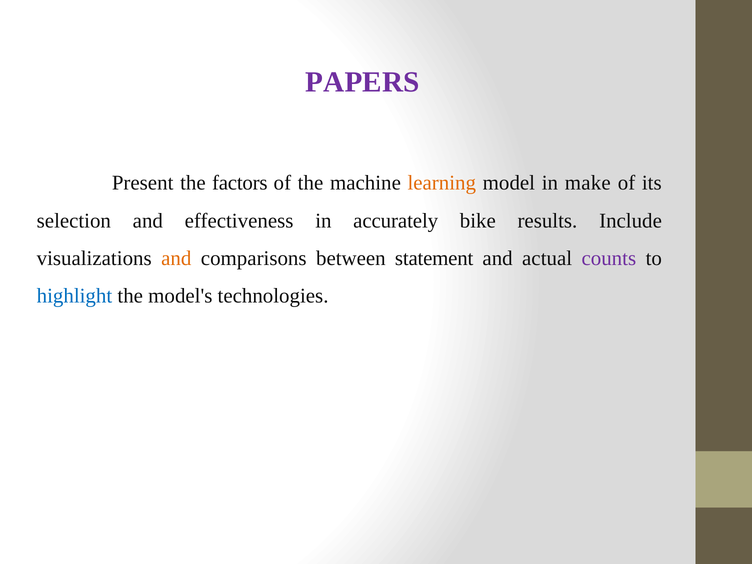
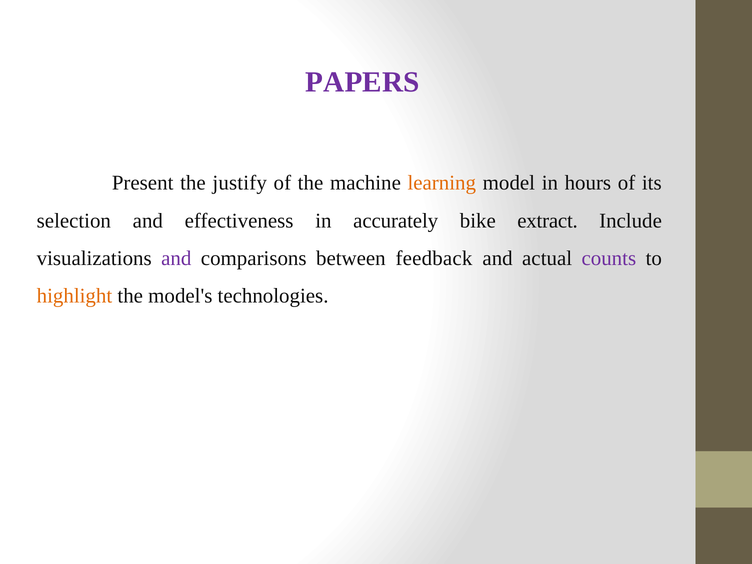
factors: factors -> justify (240, 183)
make: make -> hours (588, 183)
results: results -> extract (548, 221)
and colour: orange -> purple (176, 258)
statement: statement -> feedback (434, 258)
highlight colour: blue -> orange (74, 296)
